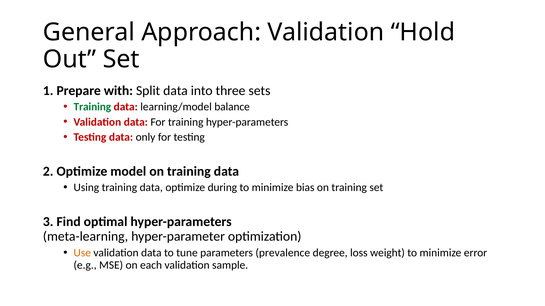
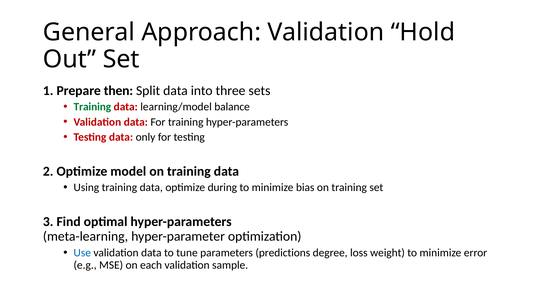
with: with -> then (118, 91)
Use colour: orange -> blue (82, 253)
prevalence: prevalence -> predictions (283, 253)
